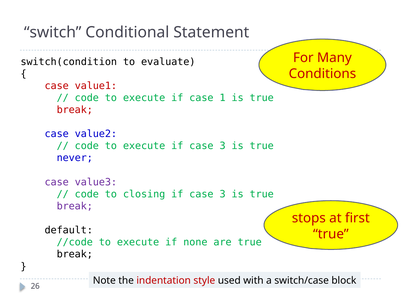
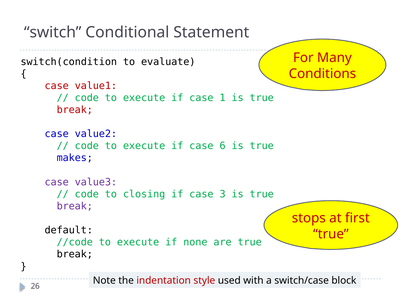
execute if case 3: 3 -> 6 (223, 146)
never: never -> makes (75, 158)
